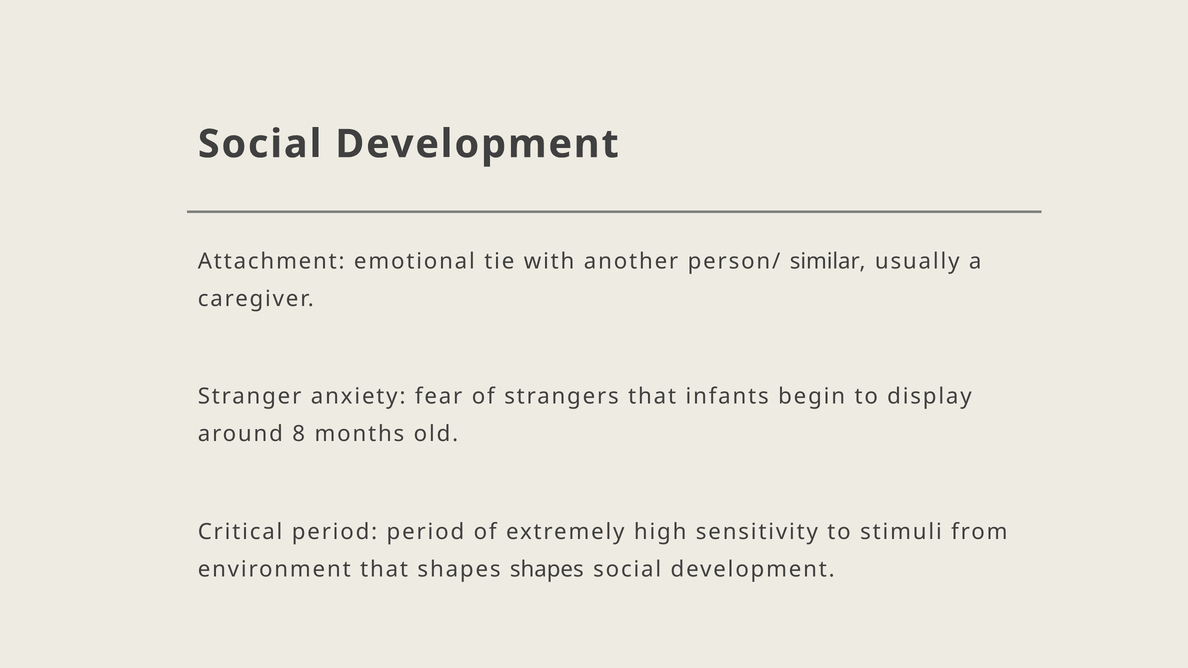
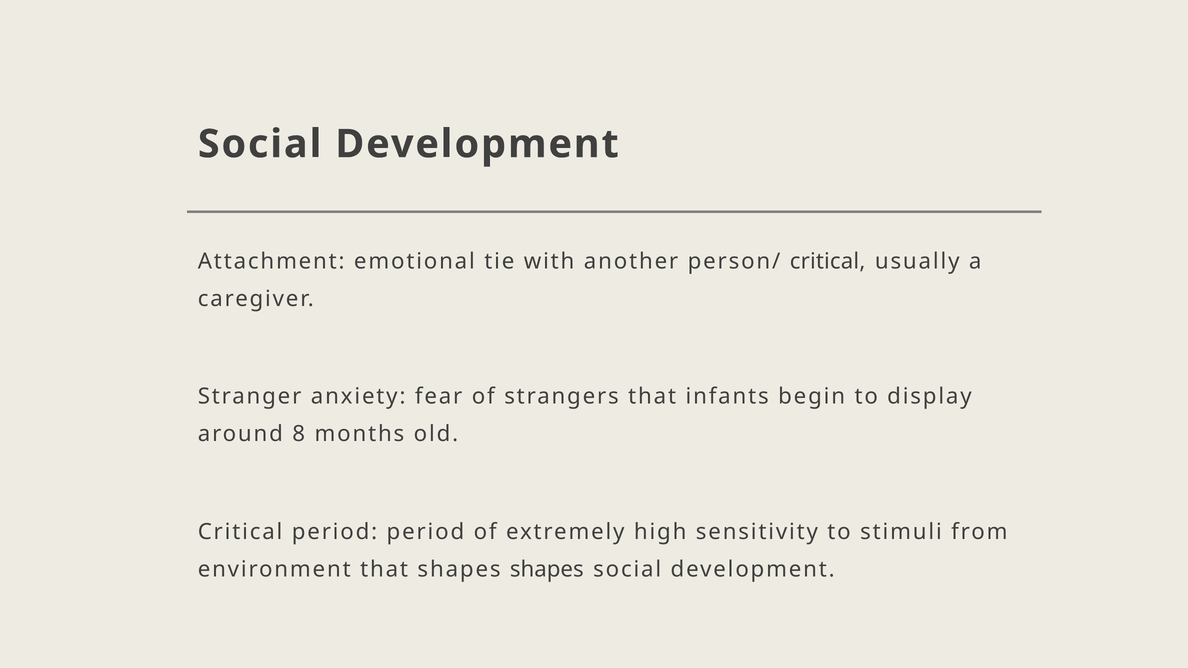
person/ similar: similar -> critical (828, 262)
